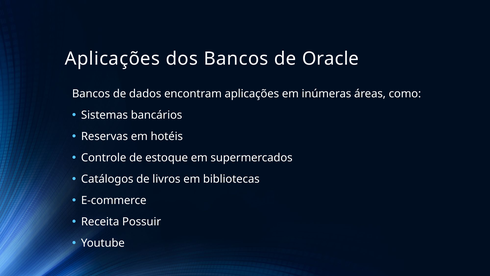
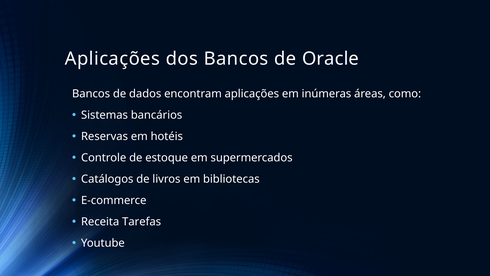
Possuir: Possuir -> Tarefas (142, 221)
